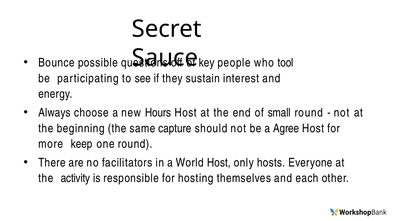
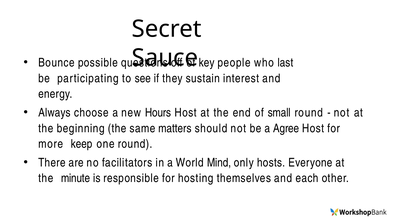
tool: tool -> last (285, 63)
capture: capture -> matters (175, 128)
World Host: Host -> Mind (219, 163)
activity: activity -> minute (75, 178)
